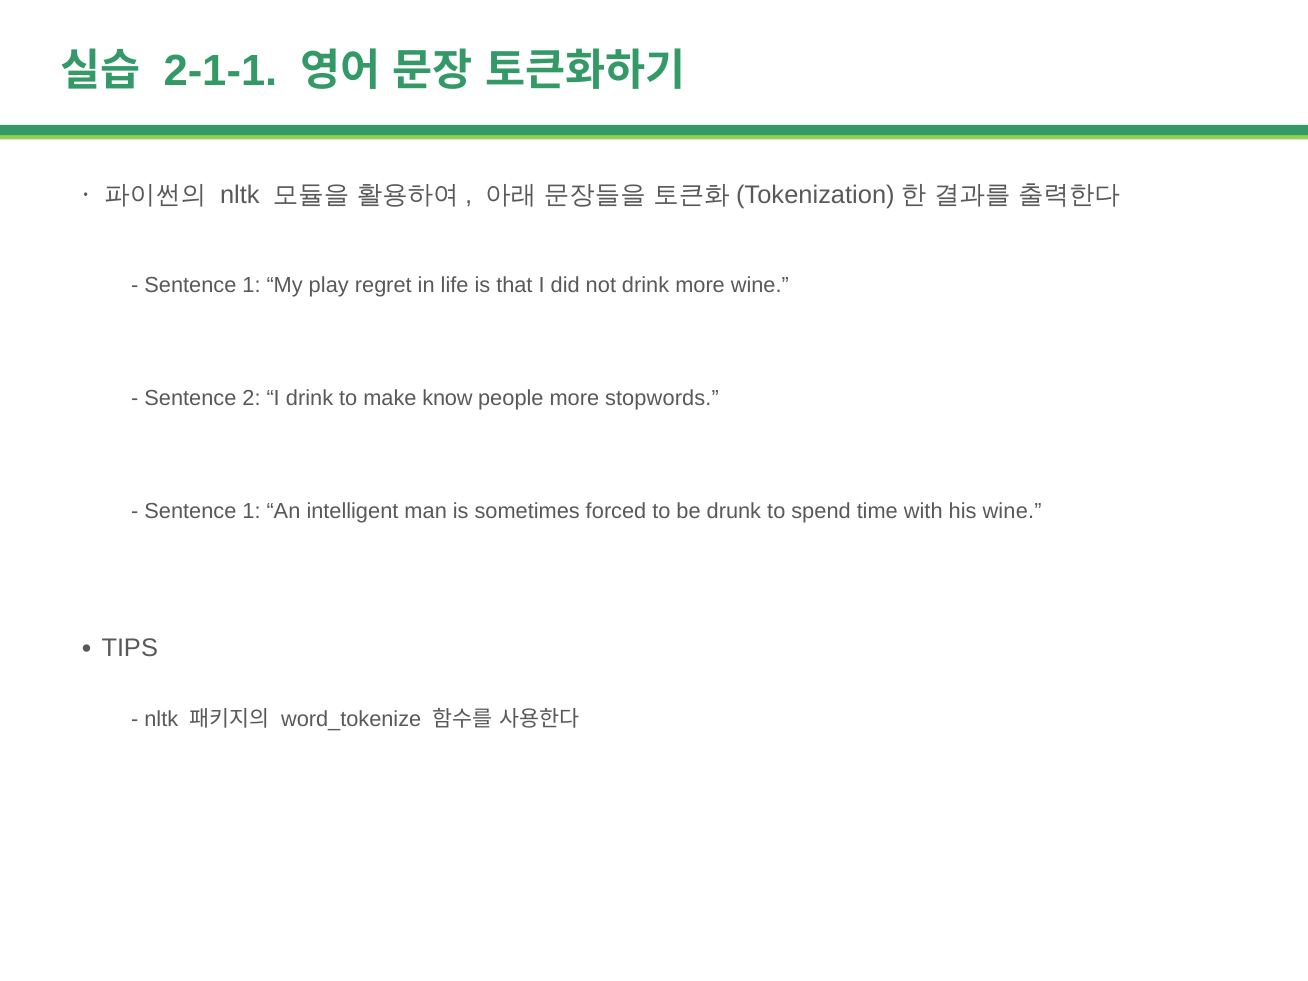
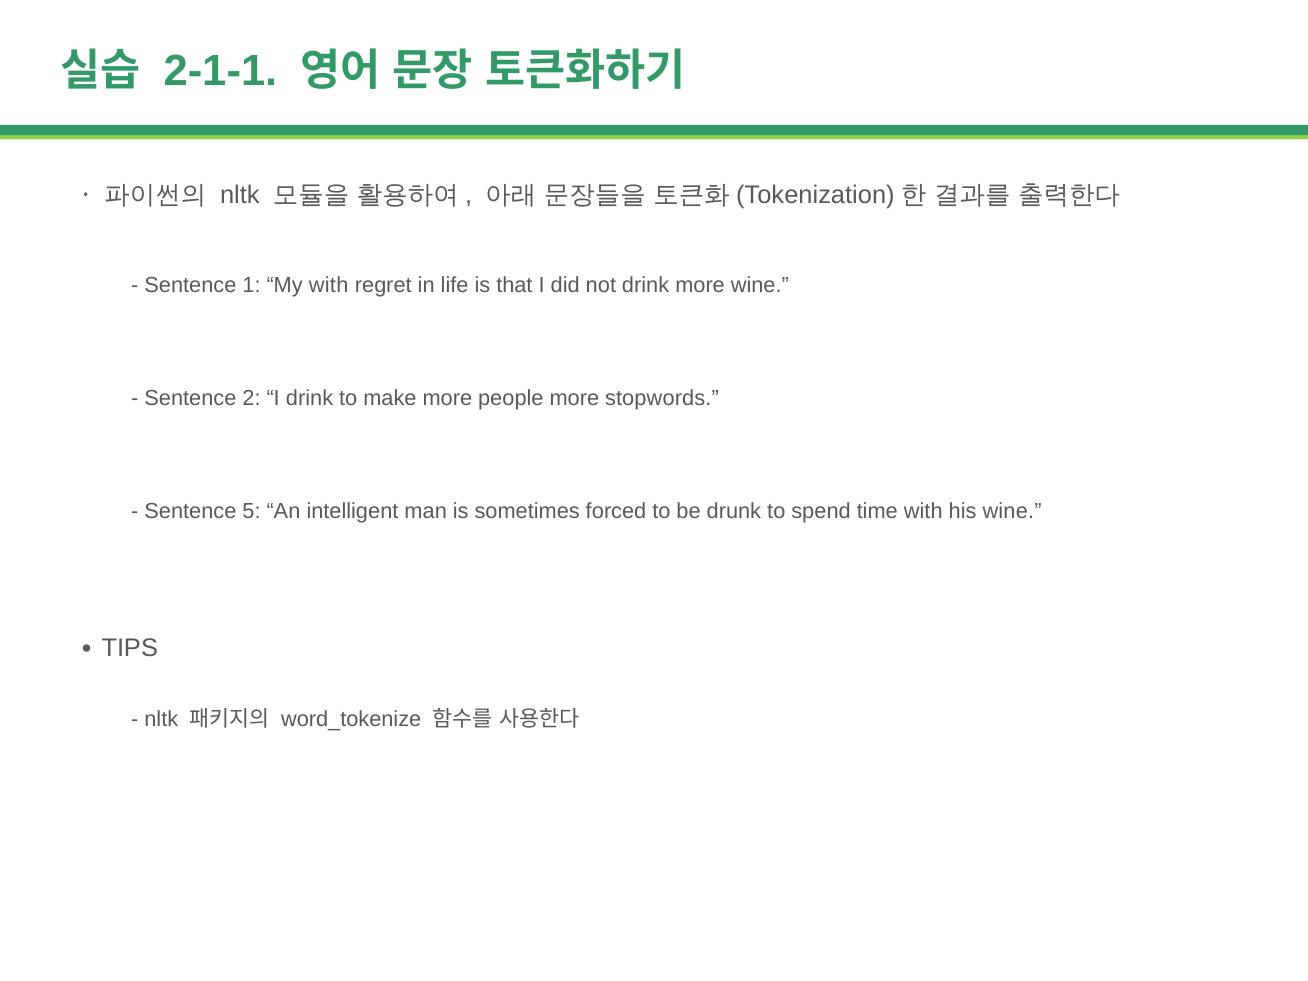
My play: play -> with (329, 285)
make know: know -> more (447, 398)
1: 1 -> 5 (251, 511)
